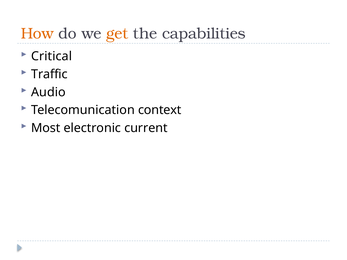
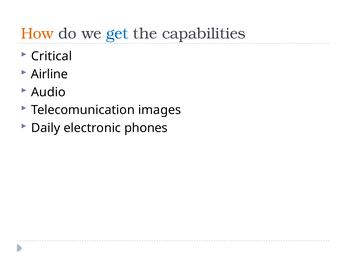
get colour: orange -> blue (117, 33)
Traffic: Traffic -> Airline (49, 74)
context: context -> images (160, 110)
Most: Most -> Daily (46, 128)
current: current -> phones (146, 128)
